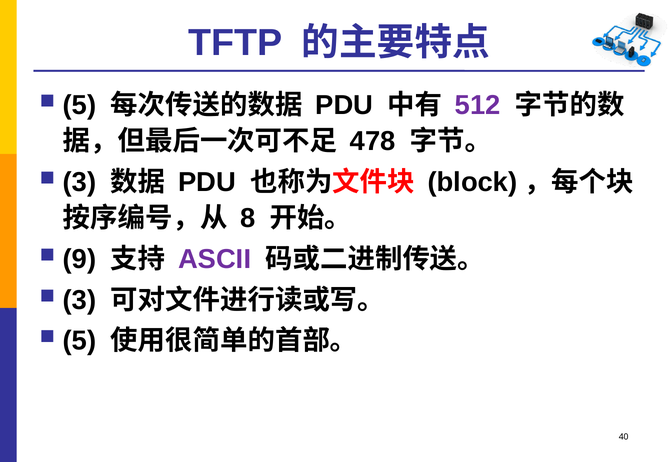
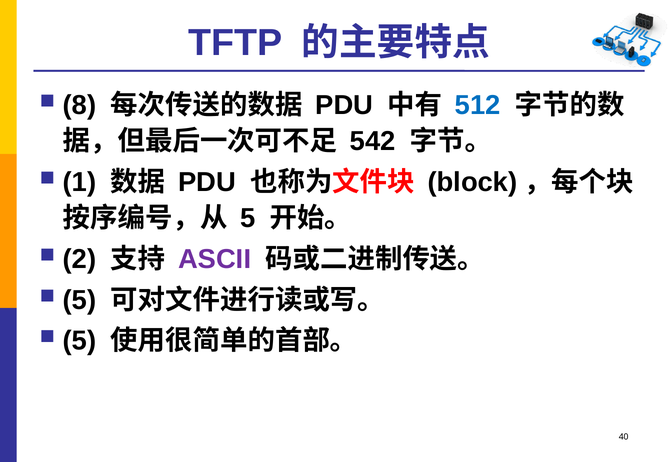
5: 5 -> 8 (80, 105)
512 colour: purple -> blue (478, 105)
478: 478 -> 542 (373, 141)
3: 3 -> 1 (80, 182)
8: 8 -> 5 (248, 219)
9: 9 -> 2 (80, 259)
3: 3 -> 5 (80, 300)
